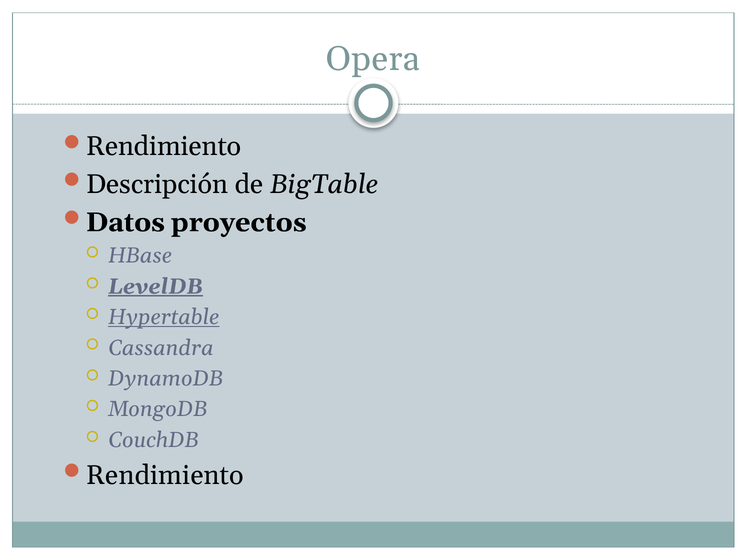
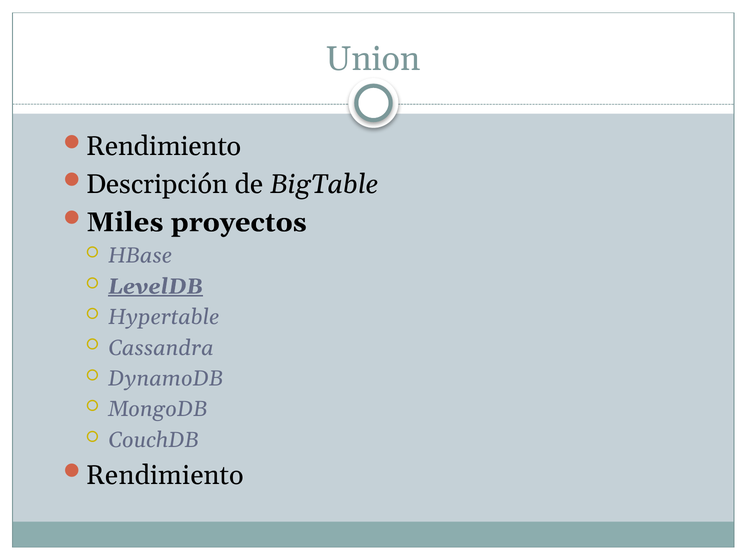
Opera: Opera -> Union (373, 59)
Datos: Datos -> Miles (125, 222)
Hypertable underline: present -> none (164, 317)
